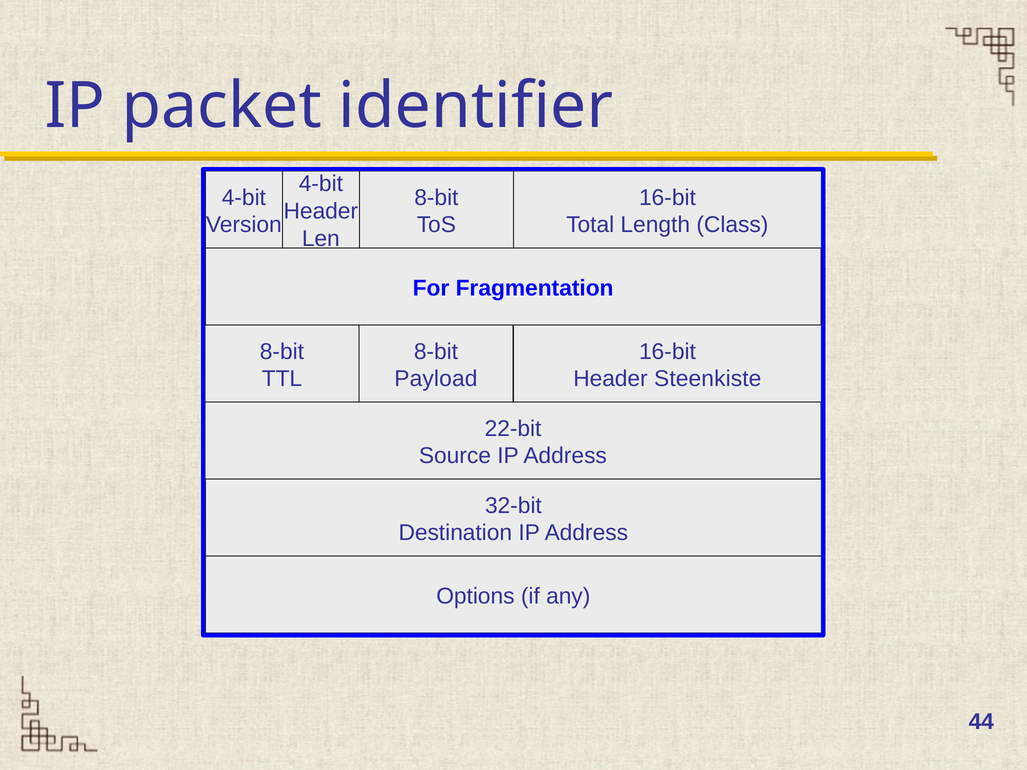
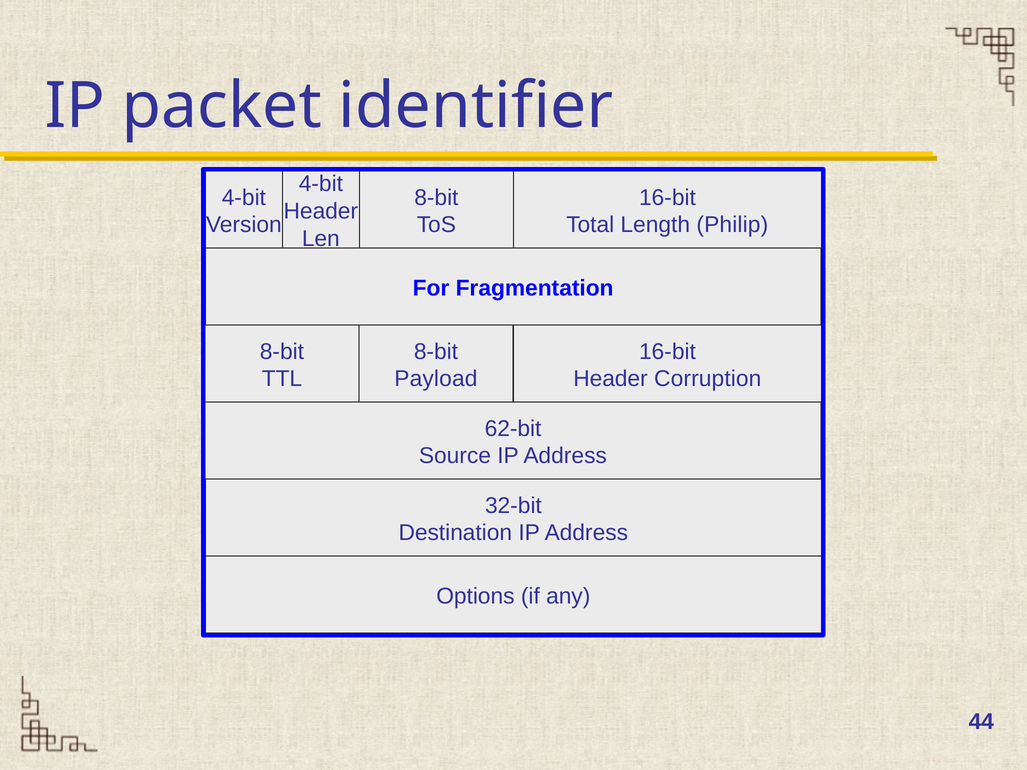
Class: Class -> Philip (732, 225)
Steenkiste: Steenkiste -> Corruption (708, 379)
22-bit: 22-bit -> 62-bit (513, 429)
